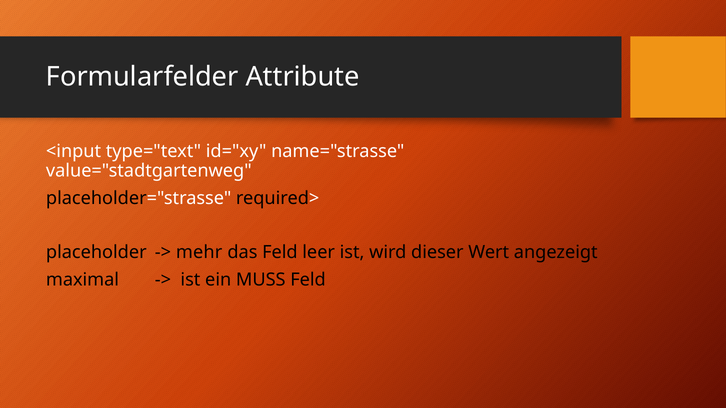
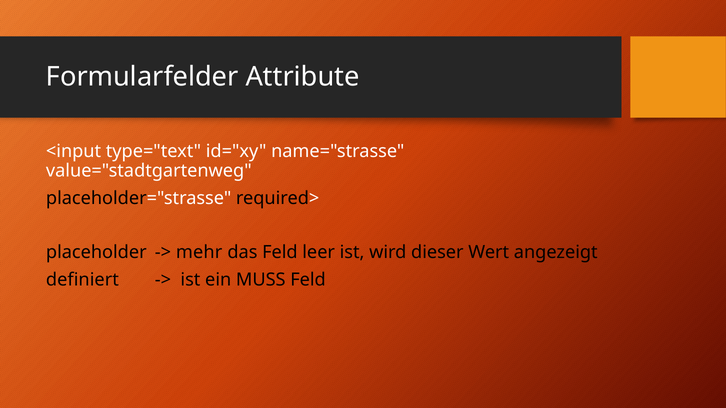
maximal: maximal -> definiert (82, 280)
